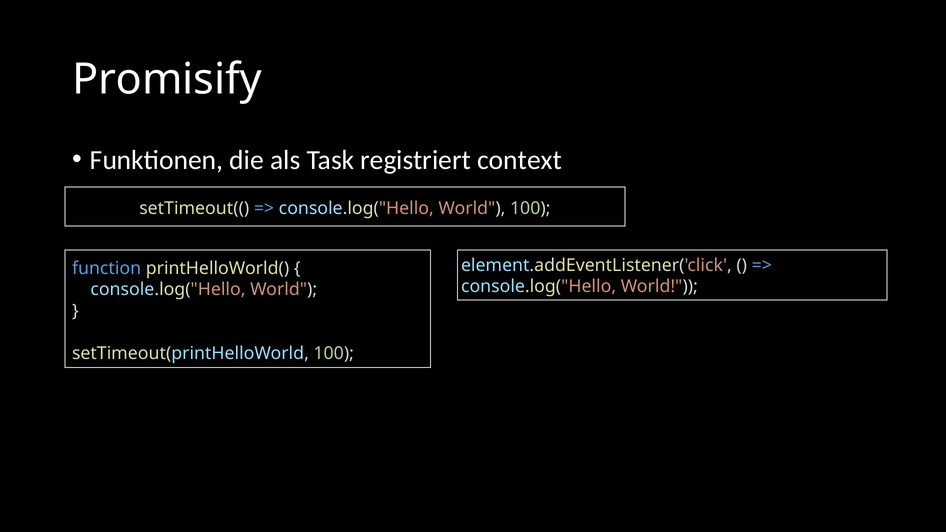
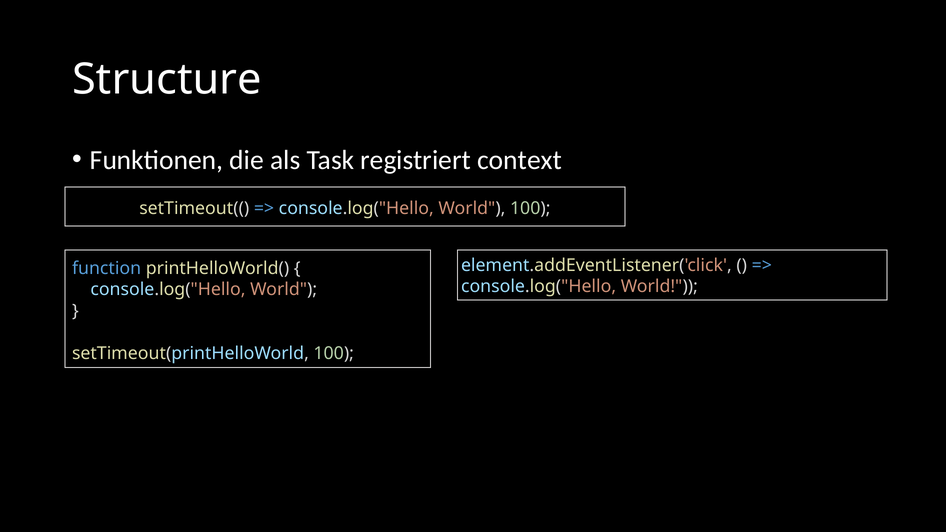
Promisify: Promisify -> Structure (167, 79)
